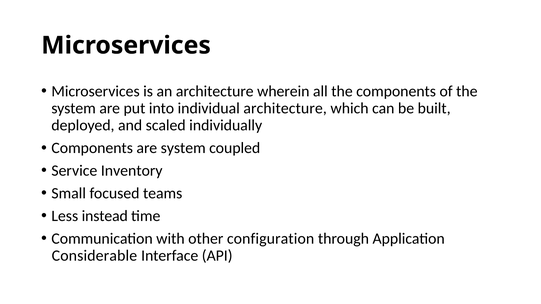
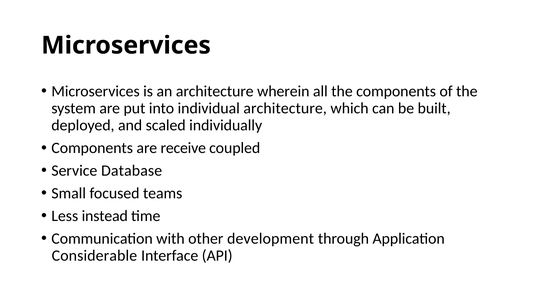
are system: system -> receive (183, 148)
Inventory: Inventory -> Database (132, 171)
configuration: configuration -> development (271, 239)
